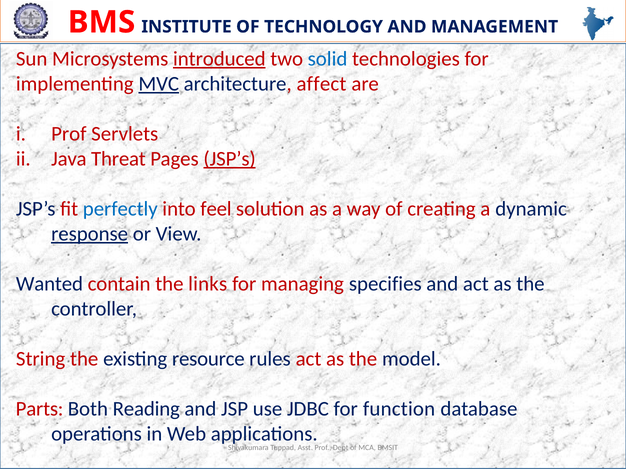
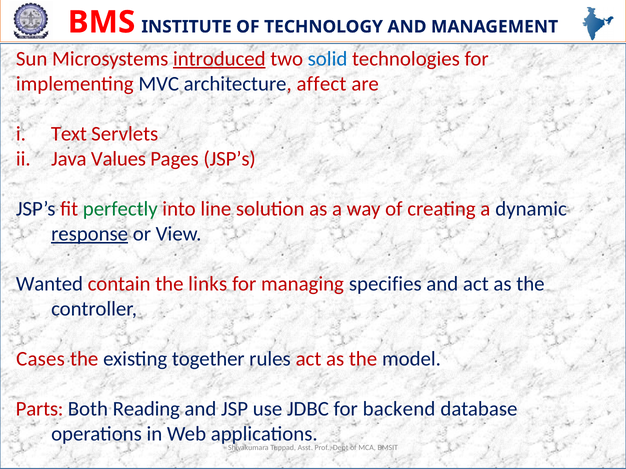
MVC underline: present -> none (159, 84)
Prof: Prof -> Text (69, 134)
Threat: Threat -> Values (118, 159)
JSP’s underline: present -> none (230, 159)
perfectly colour: blue -> green (120, 209)
feel: feel -> line (216, 209)
String: String -> Cases (41, 359)
resource: resource -> together (208, 359)
function: function -> backend (399, 409)
